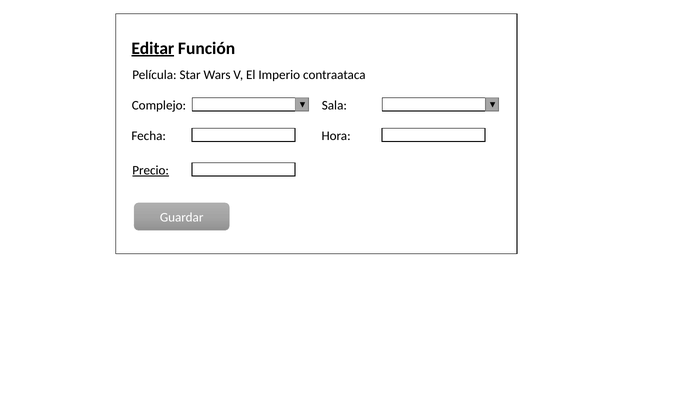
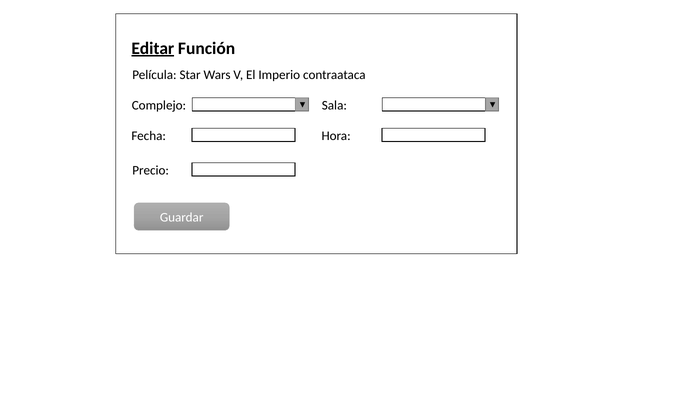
Precio underline: present -> none (151, 170)
